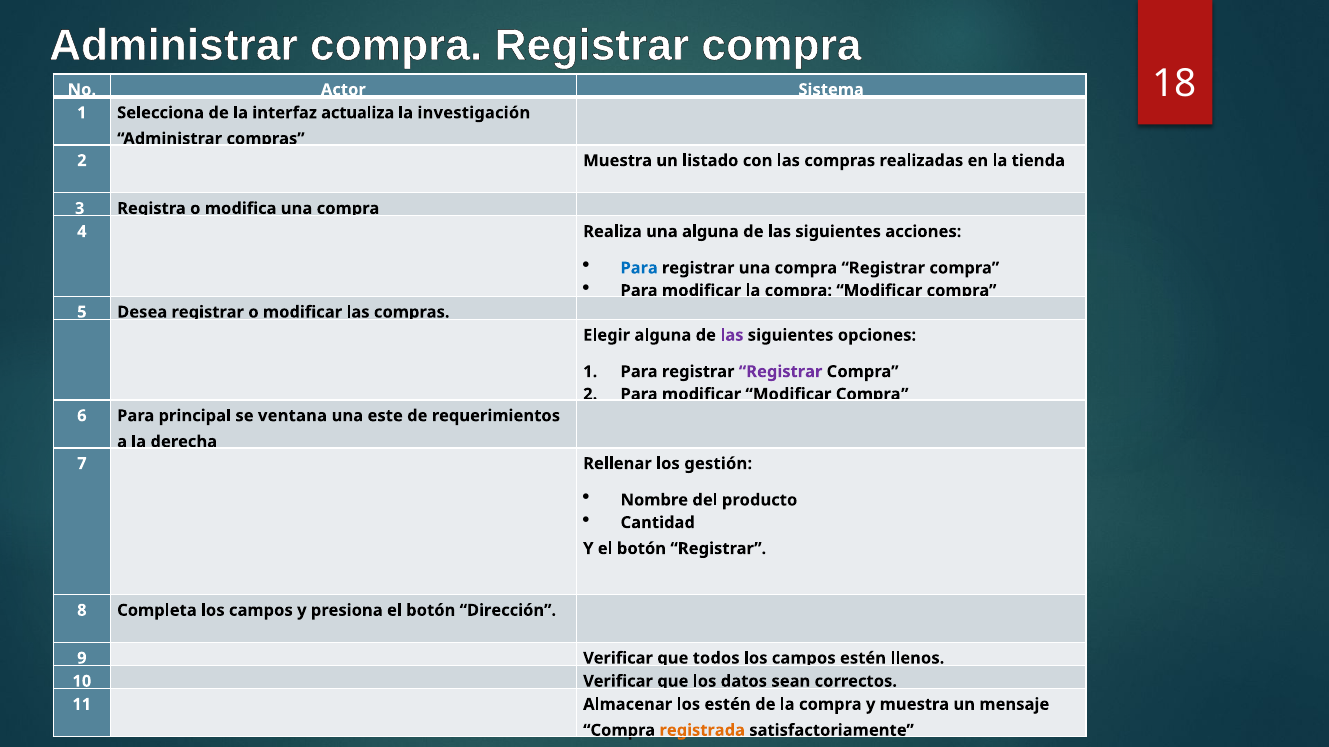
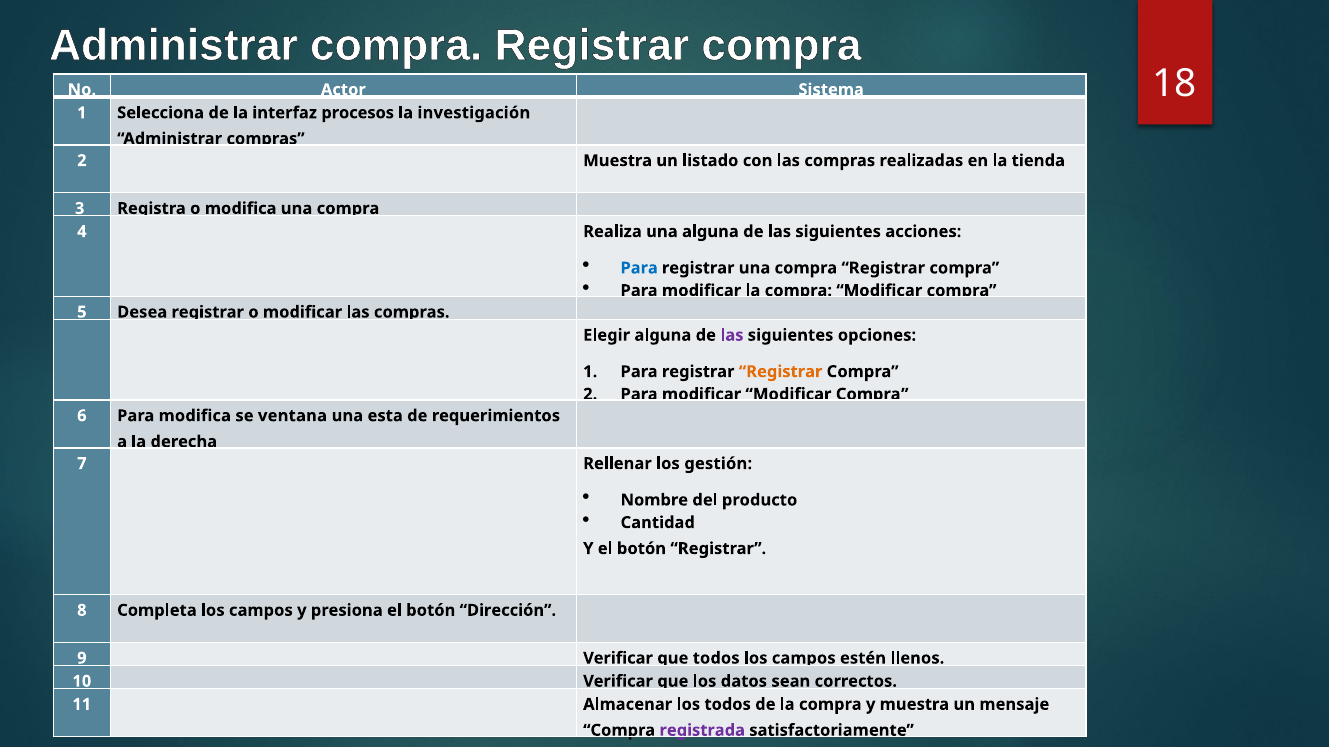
actualiza: actualiza -> procesos (358, 113)
Registrar colour: purple -> orange (781, 372)
Para principal: principal -> modifica (195, 416)
este: este -> esta (385, 416)
los estén: estén -> todos (728, 705)
registrada colour: orange -> purple (702, 731)
